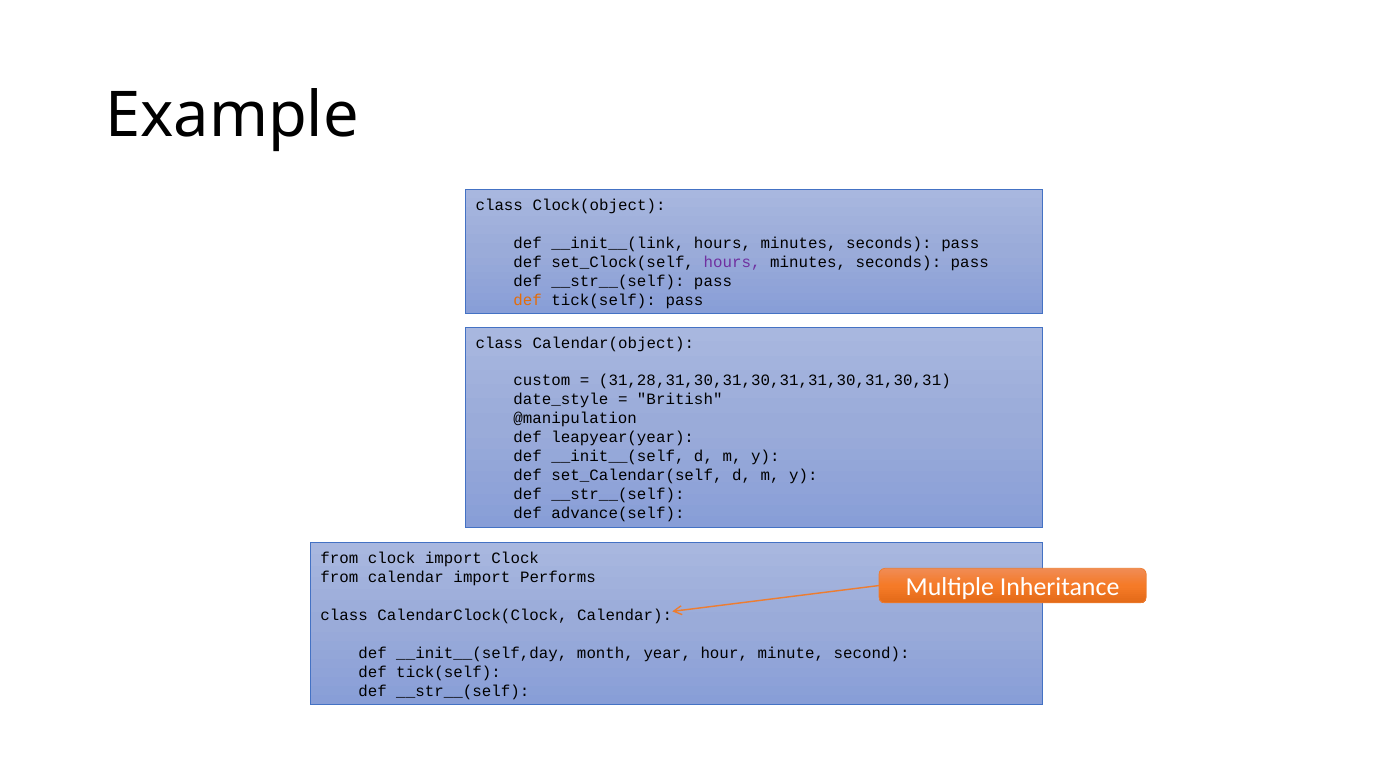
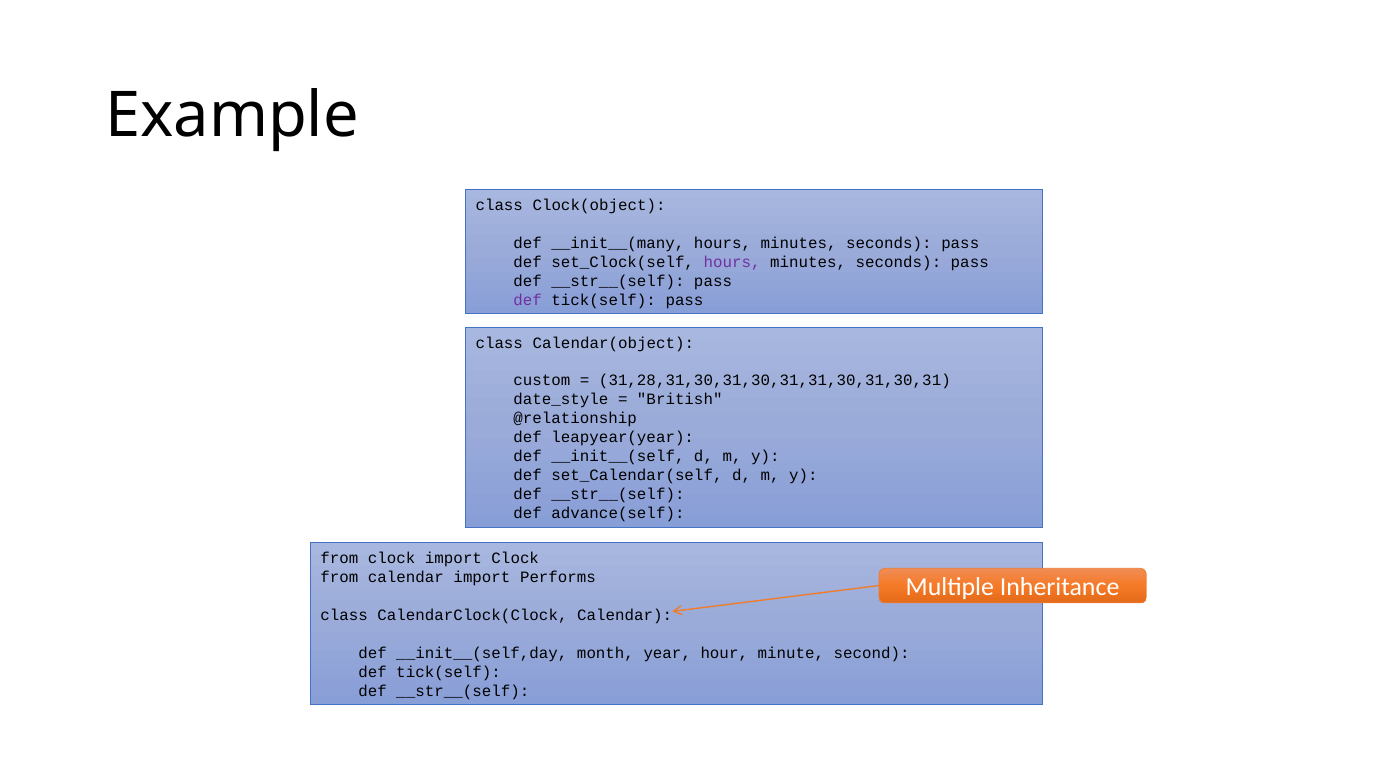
__init__(link: __init__(link -> __init__(many (618, 243)
def colour: orange -> purple (528, 300)
@manipulation: @manipulation -> @relationship (575, 419)
